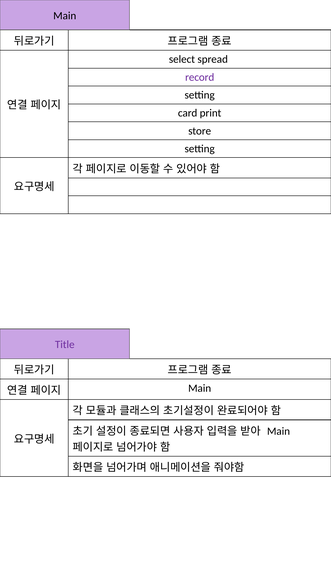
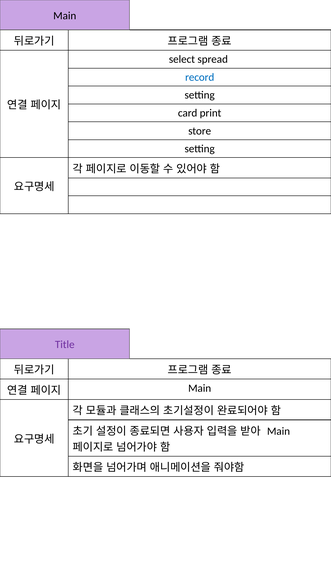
record colour: purple -> blue (200, 77)
